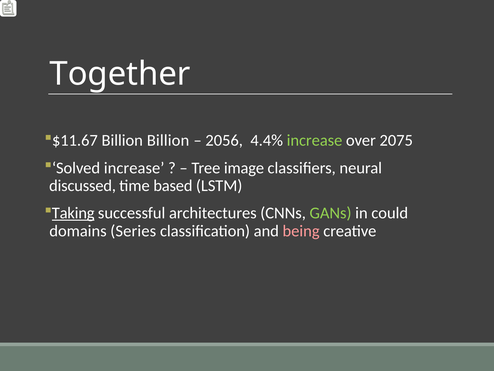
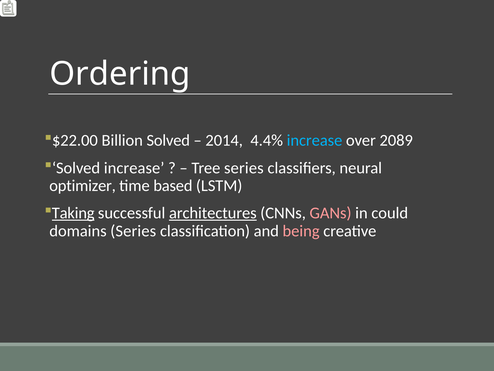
Together: Together -> Ordering (120, 74)
$11.67: $11.67 -> $22.00 (75, 140)
Billion Billion: Billion -> Solved (168, 140)
2056: 2056 -> 2014 (224, 140)
increase colour: light green -> light blue (315, 140)
2075: 2075 -> 2089 (396, 140)
Tree image: image -> series (244, 168)
discussed: discussed -> optimizer (83, 186)
architectures underline: none -> present (213, 213)
GANs colour: light green -> pink (331, 213)
